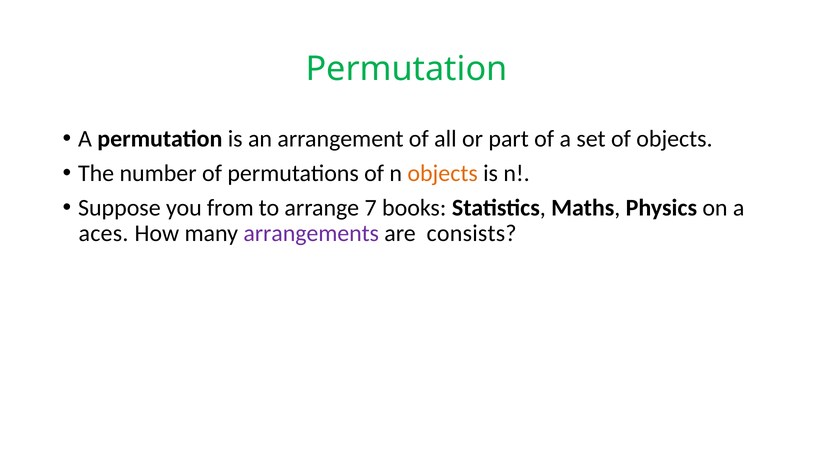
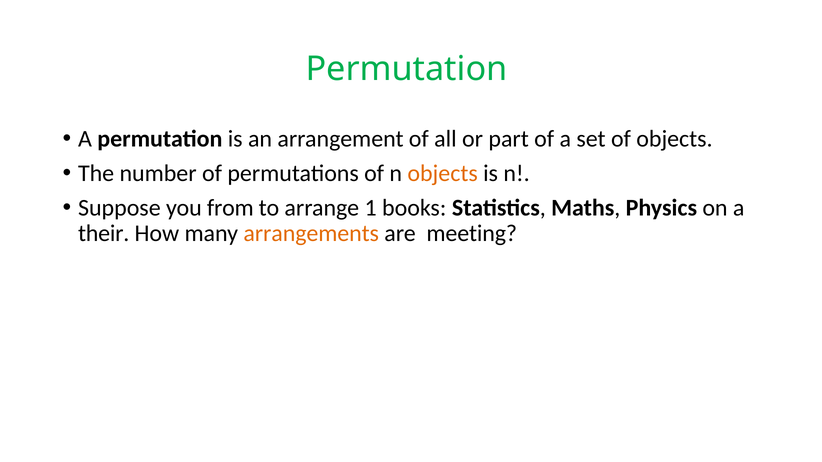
7: 7 -> 1 (371, 208)
aces: aces -> their (104, 234)
arrangements colour: purple -> orange (311, 234)
consists: consists -> meeting (472, 234)
